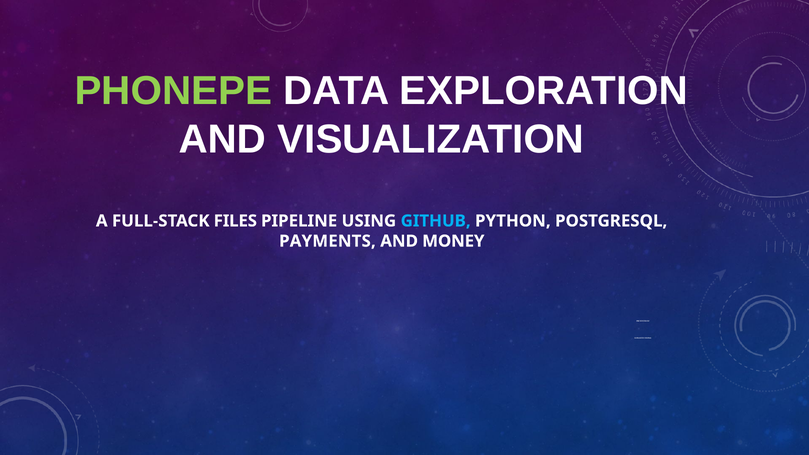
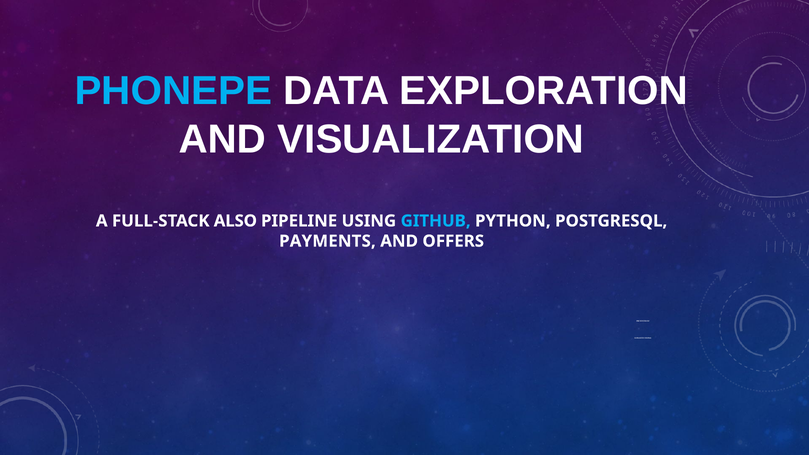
PHONEPE colour: light green -> light blue (173, 91)
FILES: FILES -> ALSO (235, 221)
MONEY: MONEY -> OFFERS (453, 241)
